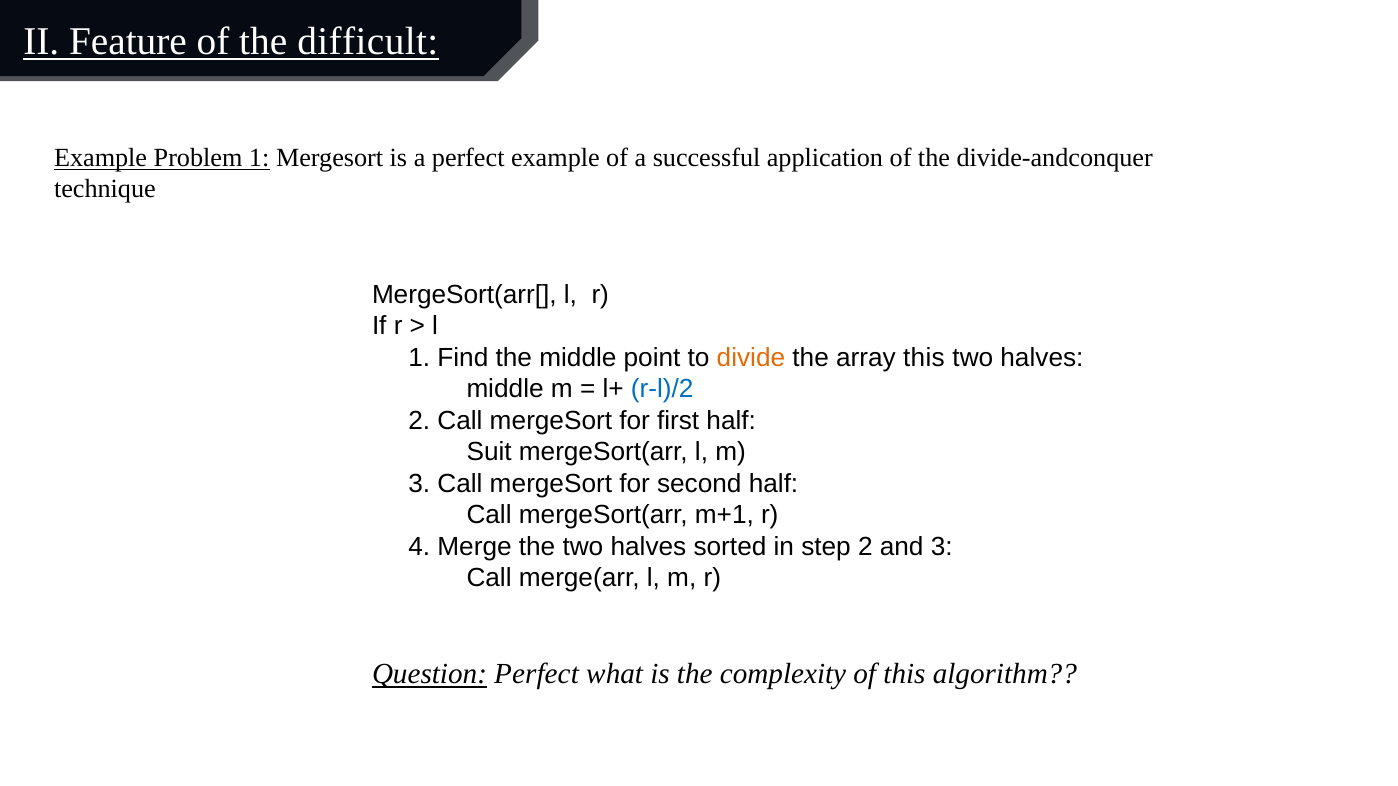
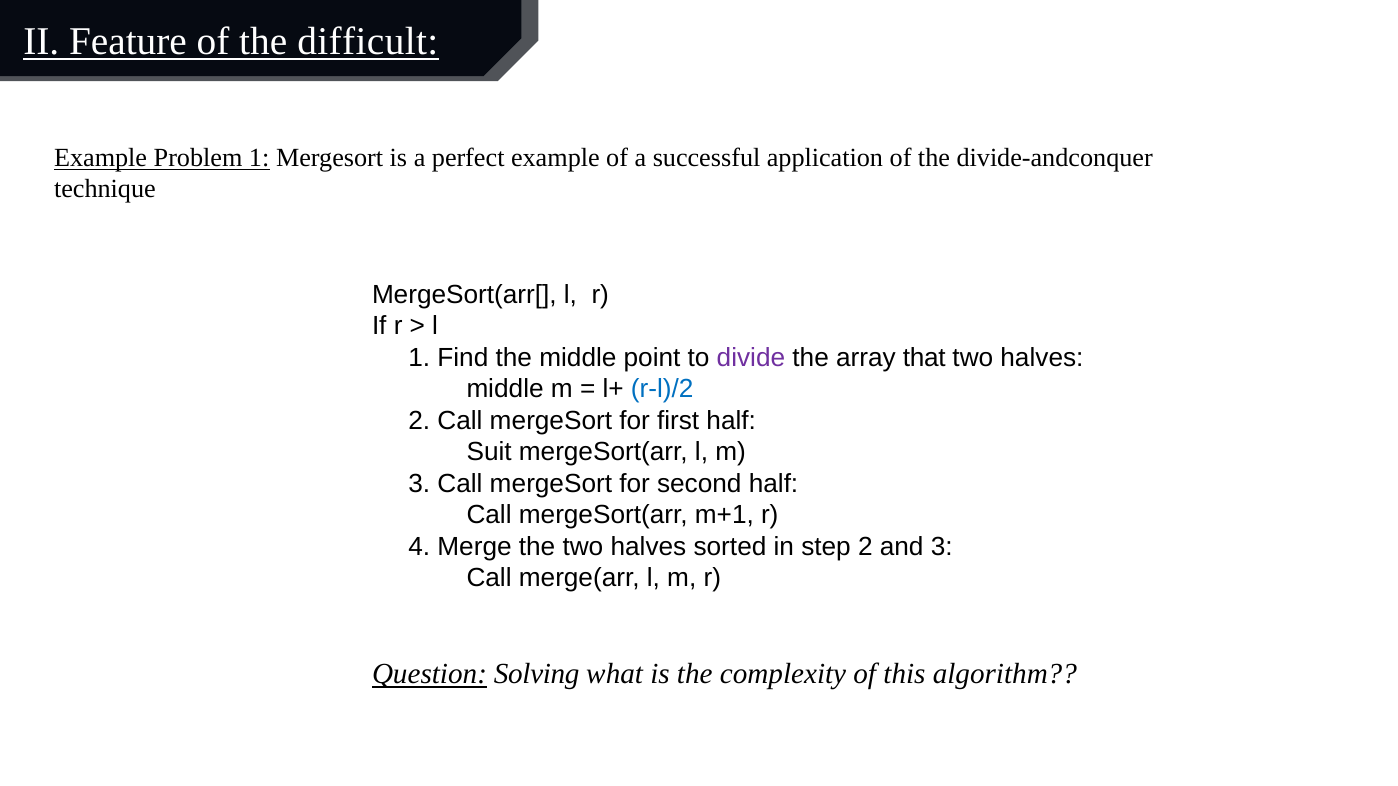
divide colour: orange -> purple (751, 358)
array this: this -> that (924, 358)
Question Perfect: Perfect -> Solving (537, 674)
